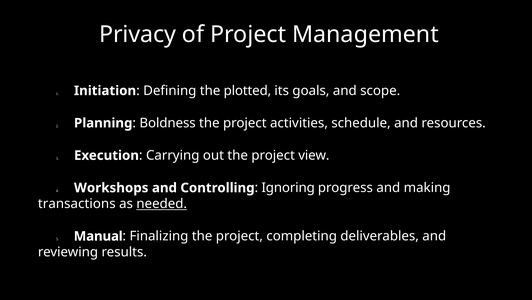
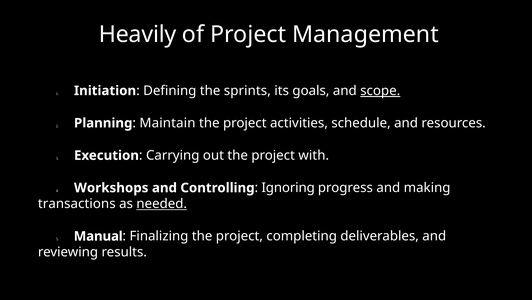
Privacy: Privacy -> Heavily (138, 34)
plotted: plotted -> sprints (247, 90)
scope underline: none -> present (380, 90)
Boldness: Boldness -> Maintain (167, 123)
view: view -> with (314, 155)
